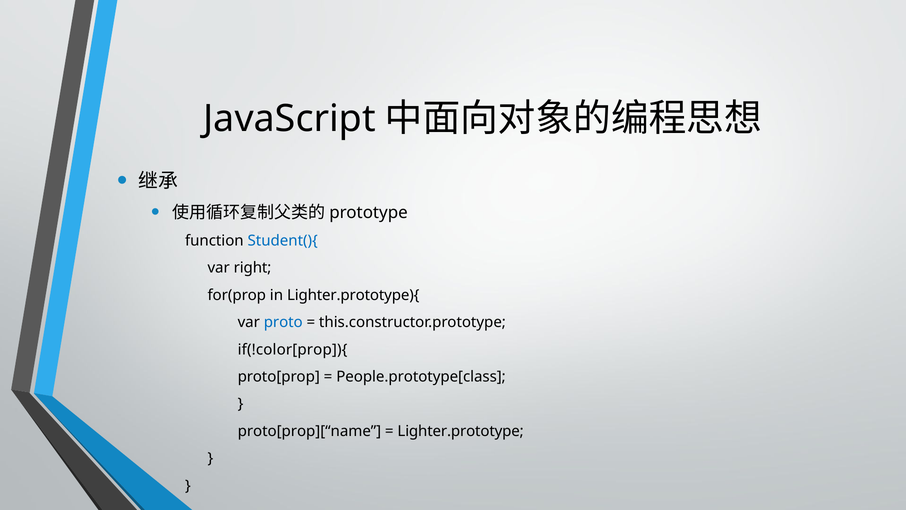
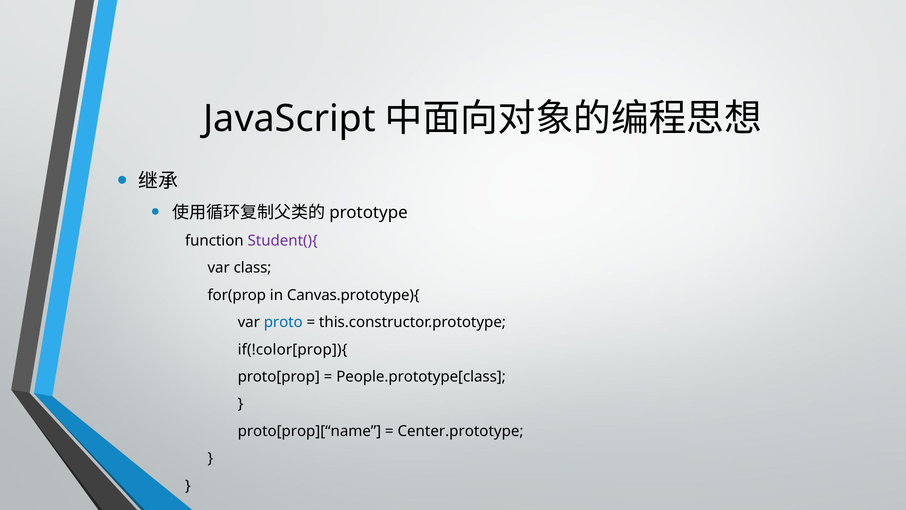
Student(){ colour: blue -> purple (283, 241)
right: right -> class (253, 268)
Lighter.prototype){: Lighter.prototype){ -> Canvas.prototype){ (353, 295)
Lighter.prototype: Lighter.prototype -> Center.prototype (461, 431)
